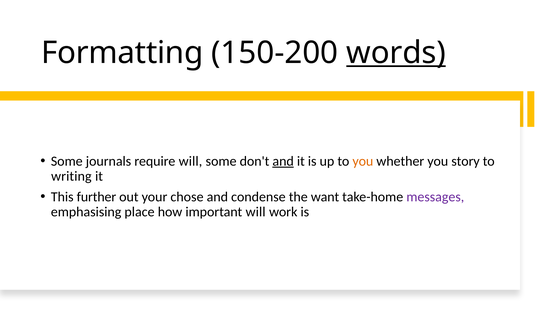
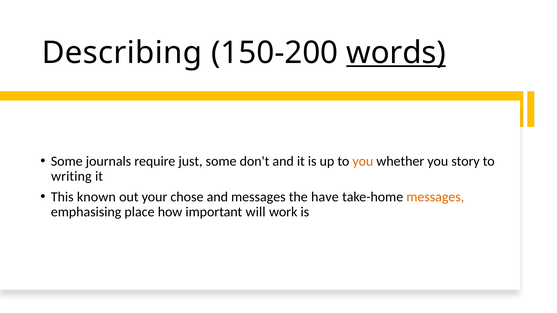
Formatting: Formatting -> Describing (122, 53)
require will: will -> just (191, 161)
and underline: present -> none (283, 161)
further: further -> known (96, 197)
and condense: condense -> messages (258, 197)
want: want -> have (325, 197)
messages colour: purple -> orange (435, 197)
